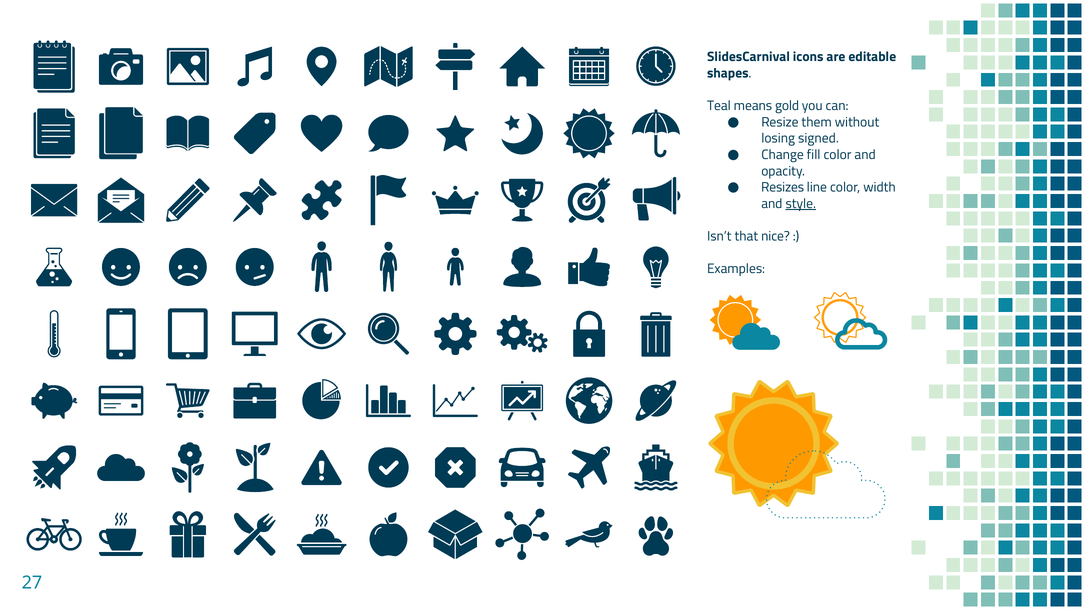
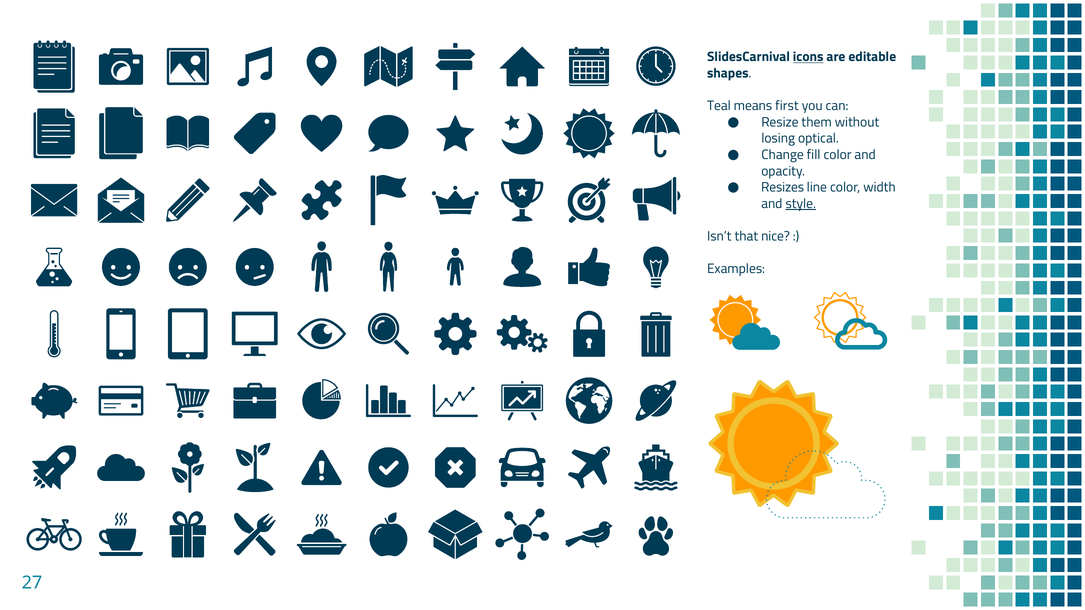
icons underline: none -> present (808, 57)
gold: gold -> first (787, 106)
signed: signed -> optical (818, 139)
